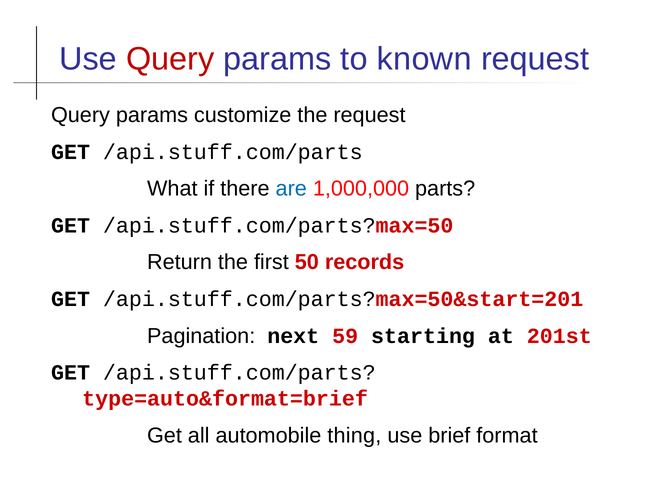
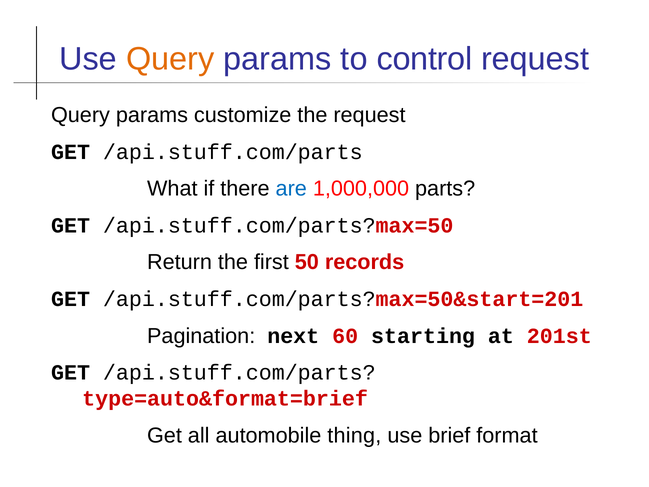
Query colour: red -> orange (170, 59)
known: known -> control (424, 59)
59: 59 -> 60 (345, 336)
